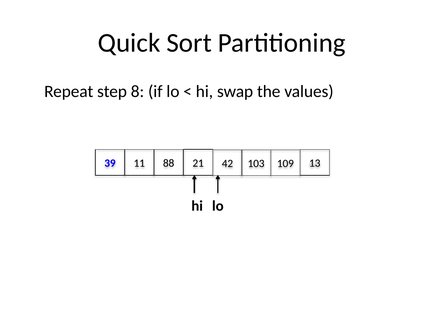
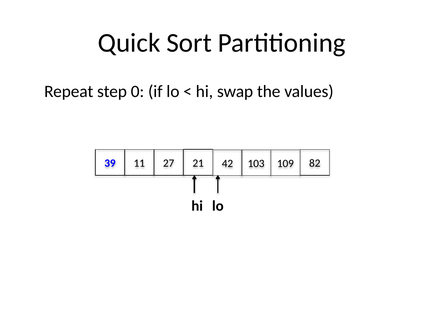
8: 8 -> 0 (138, 91)
88: 88 -> 27 (169, 163)
13: 13 -> 82 (315, 163)
